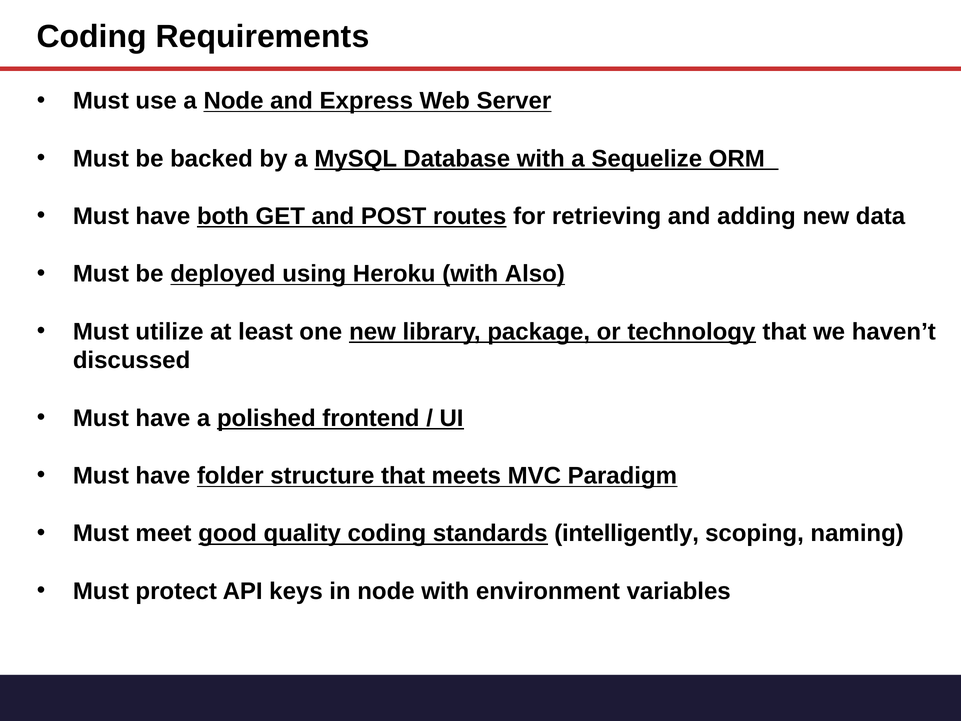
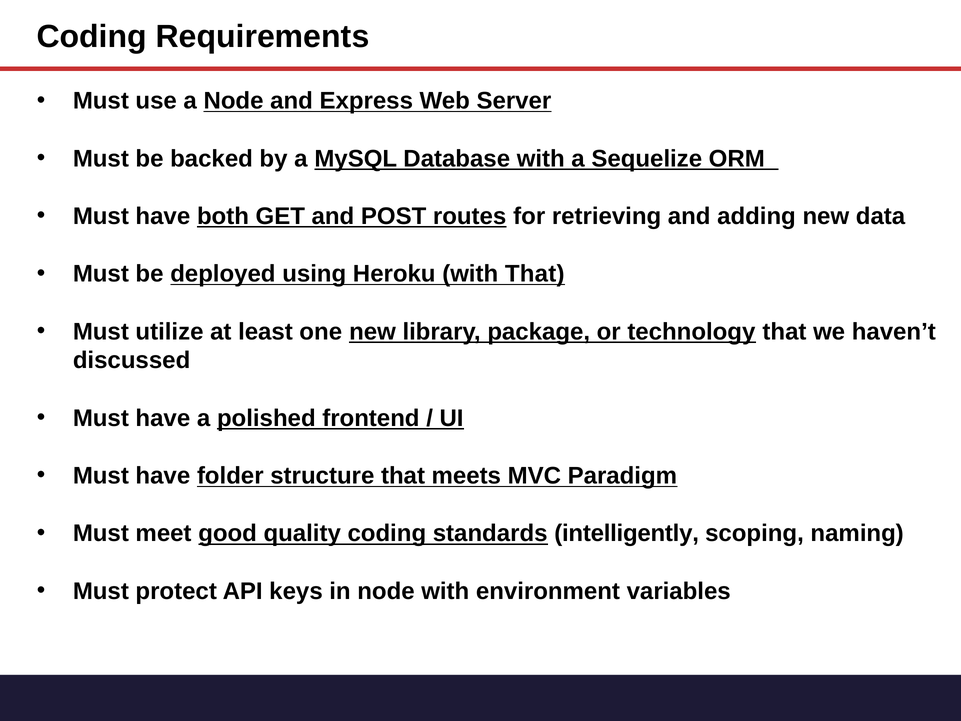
with Also: Also -> That (535, 274)
